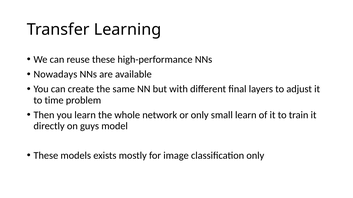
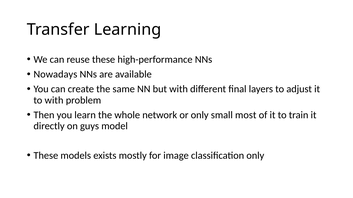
to time: time -> with (54, 100)
small learn: learn -> most (246, 115)
